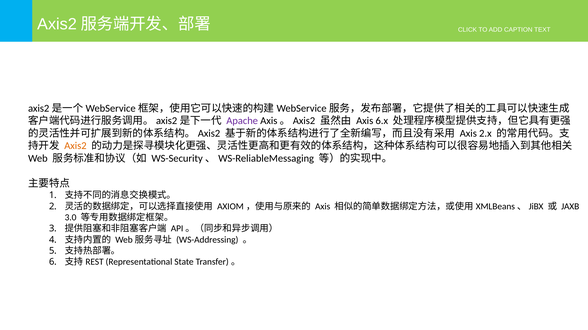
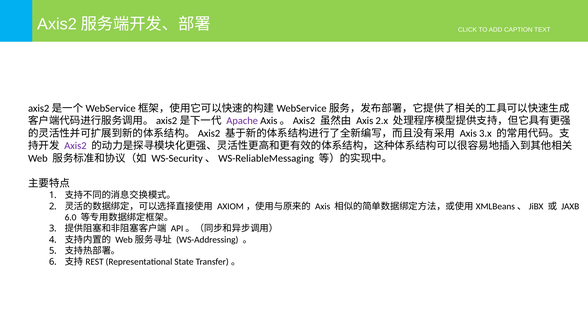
6.x: 6.x -> 2.x (382, 121)
2.x: 2.x -> 3.x (485, 134)
Axis2 colour: orange -> purple (75, 146)
3.0: 3.0 -> 6.0 (71, 218)
